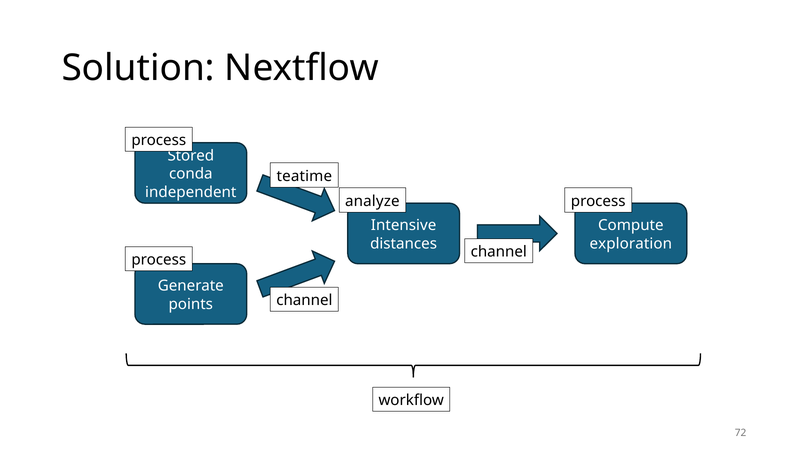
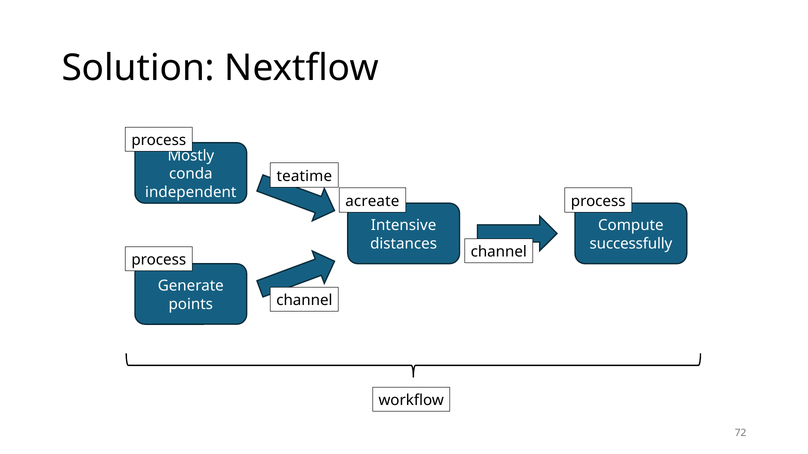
Stored: Stored -> Mostly (191, 156)
analyze: analyze -> acreate (372, 201)
exploration: exploration -> successfully (631, 244)
